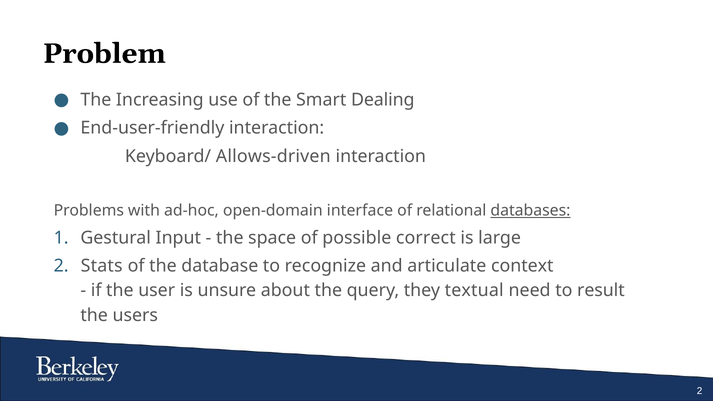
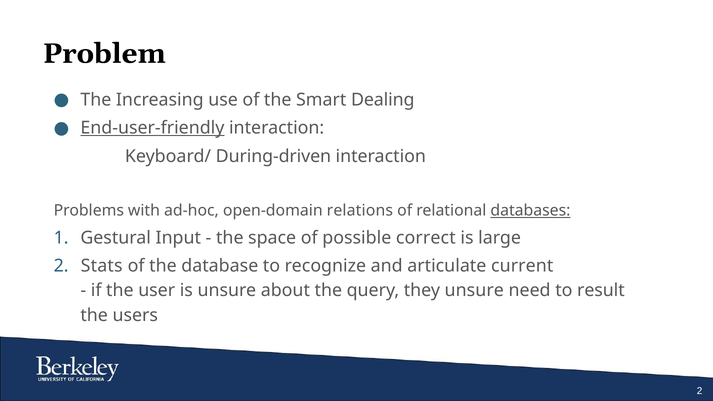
End-user-friendly underline: none -> present (152, 128)
Allows-driven: Allows-driven -> During-driven (273, 156)
interface: interface -> relations (360, 211)
context: context -> current (522, 266)
they textual: textual -> unsure (474, 291)
